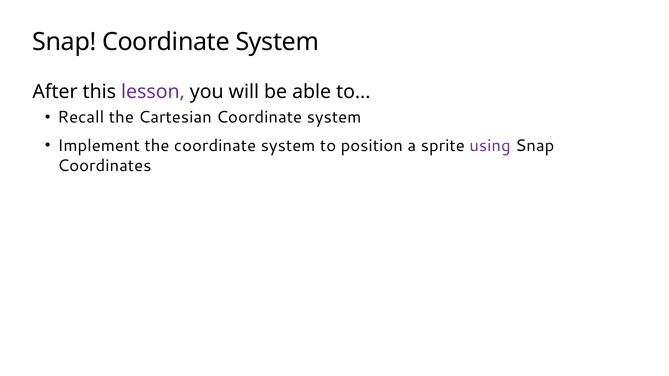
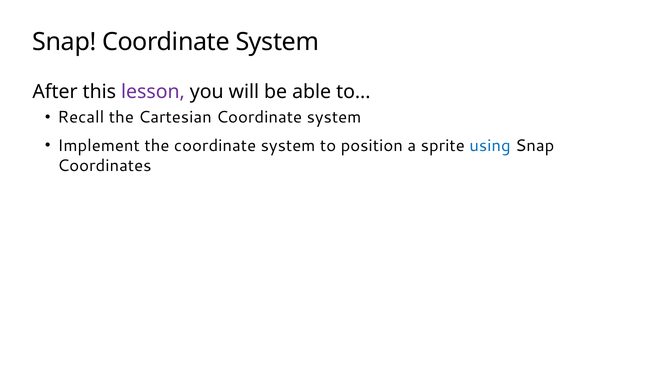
using colour: purple -> blue (490, 146)
